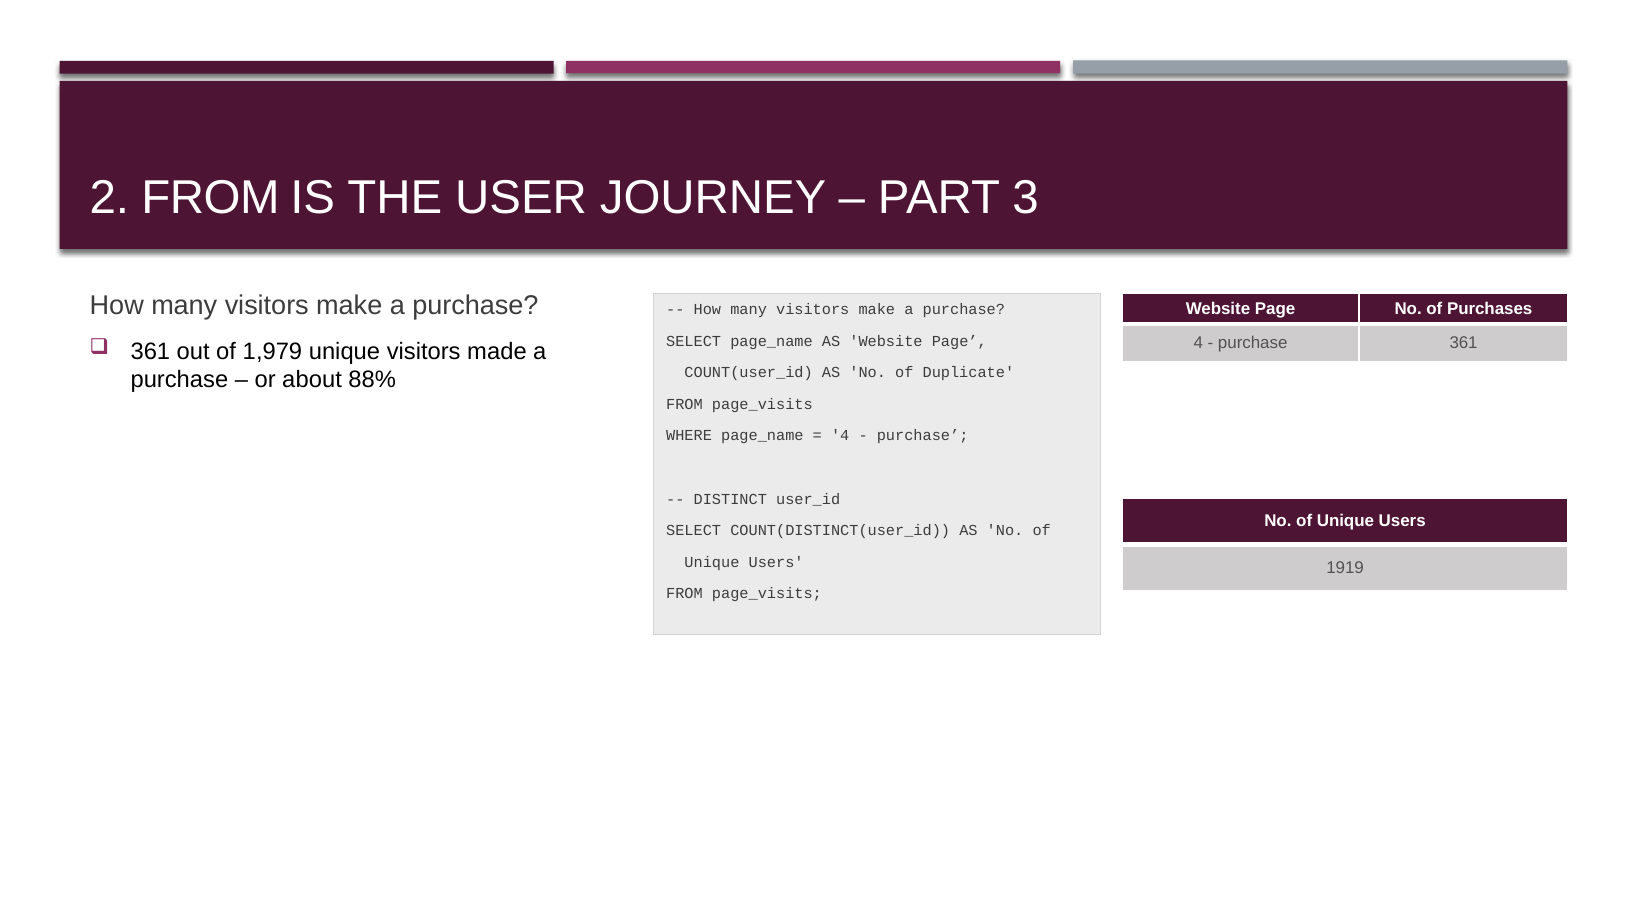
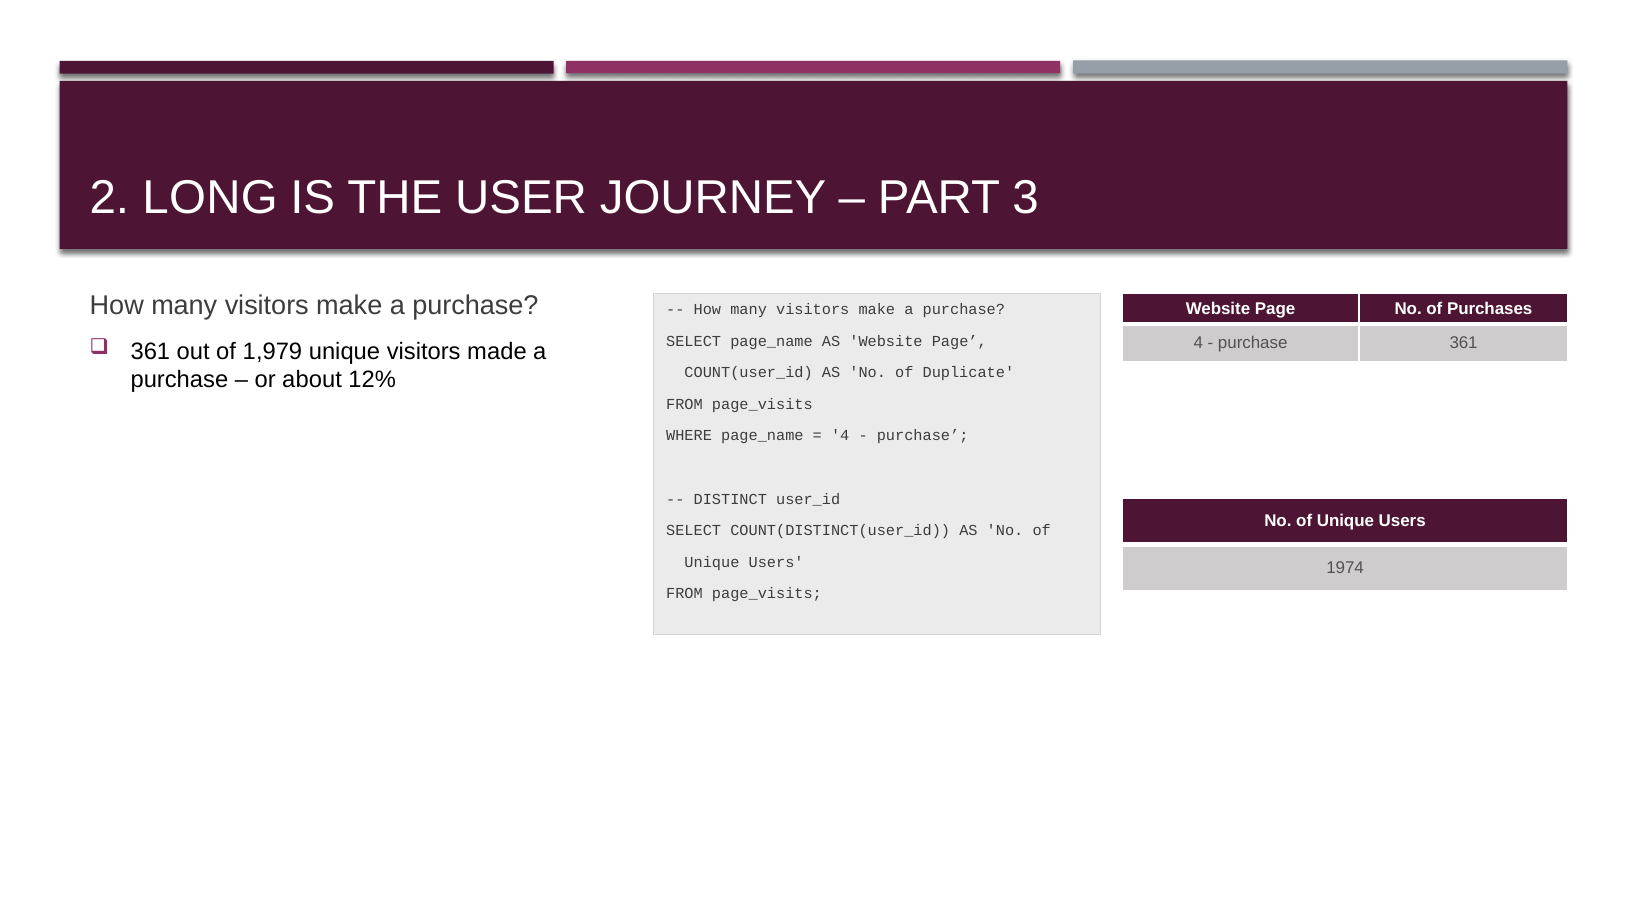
2 FROM: FROM -> LONG (210, 198)
88%: 88% -> 12% (372, 380)
1919: 1919 -> 1974 (1345, 568)
